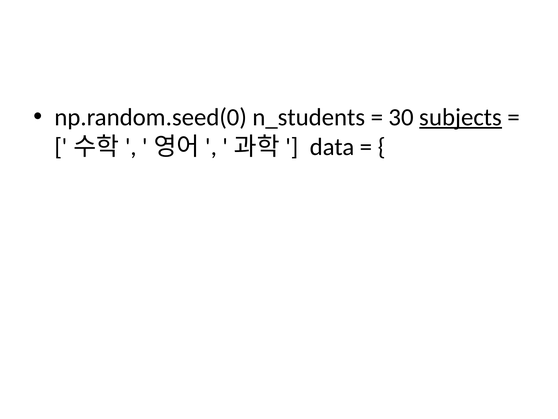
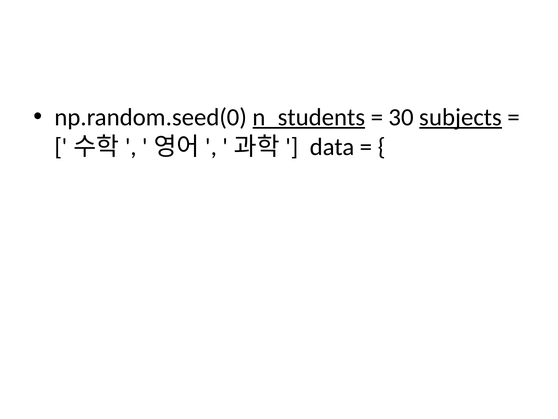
n_students underline: none -> present (309, 117)
